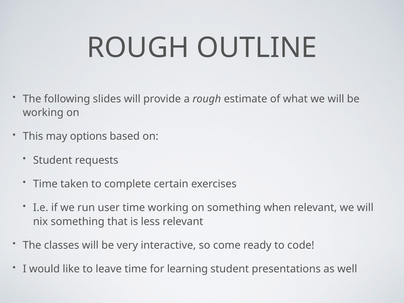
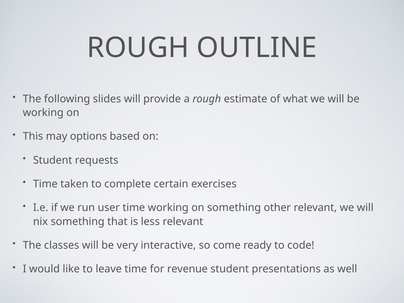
when: when -> other (277, 208)
learning: learning -> revenue (187, 269)
